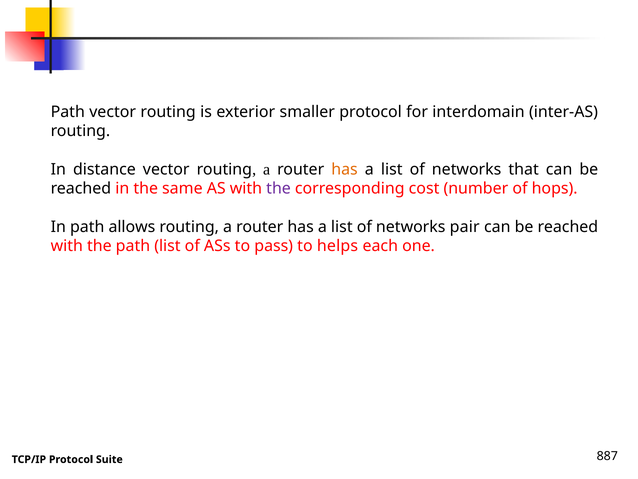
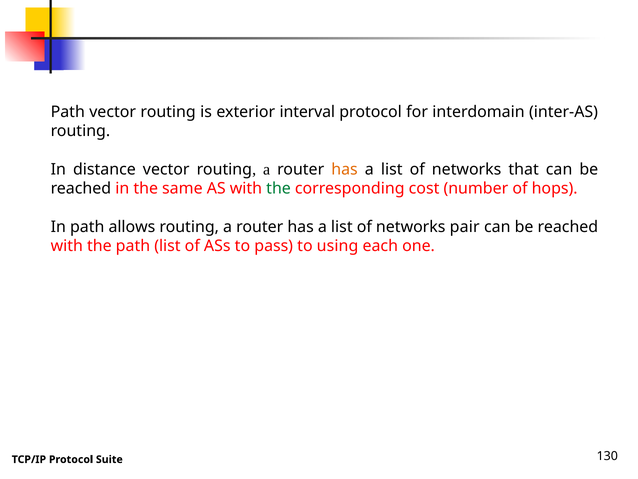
smaller: smaller -> interval (307, 112)
the colour: purple -> green (279, 188)
helps: helps -> using (338, 246)
887: 887 -> 130 (607, 456)
